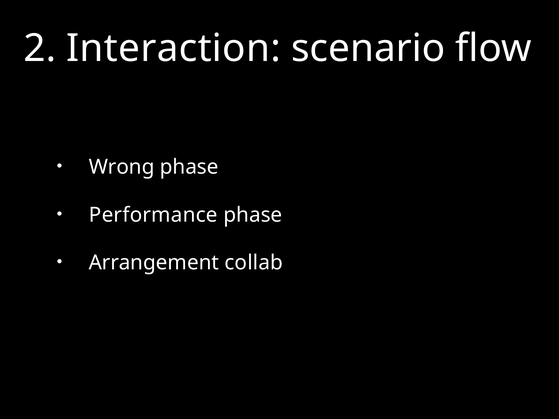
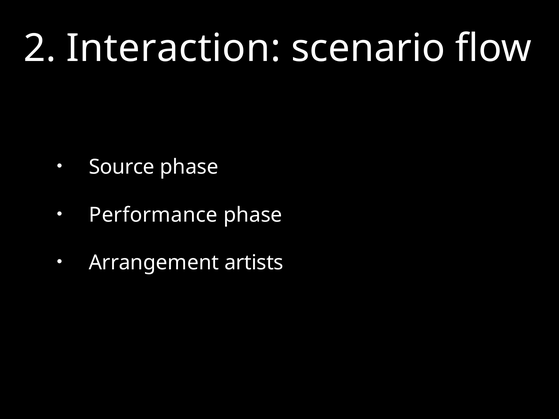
Wrong: Wrong -> Source (122, 167)
collab: collab -> artists (254, 263)
